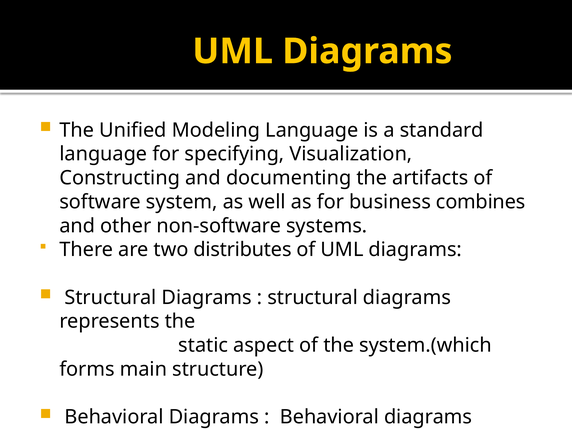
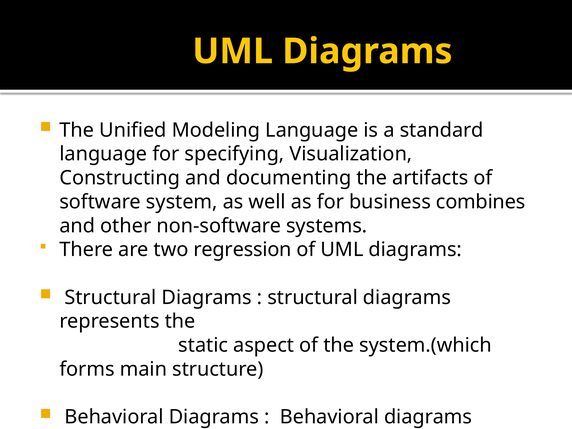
distributes: distributes -> regression (243, 250)
